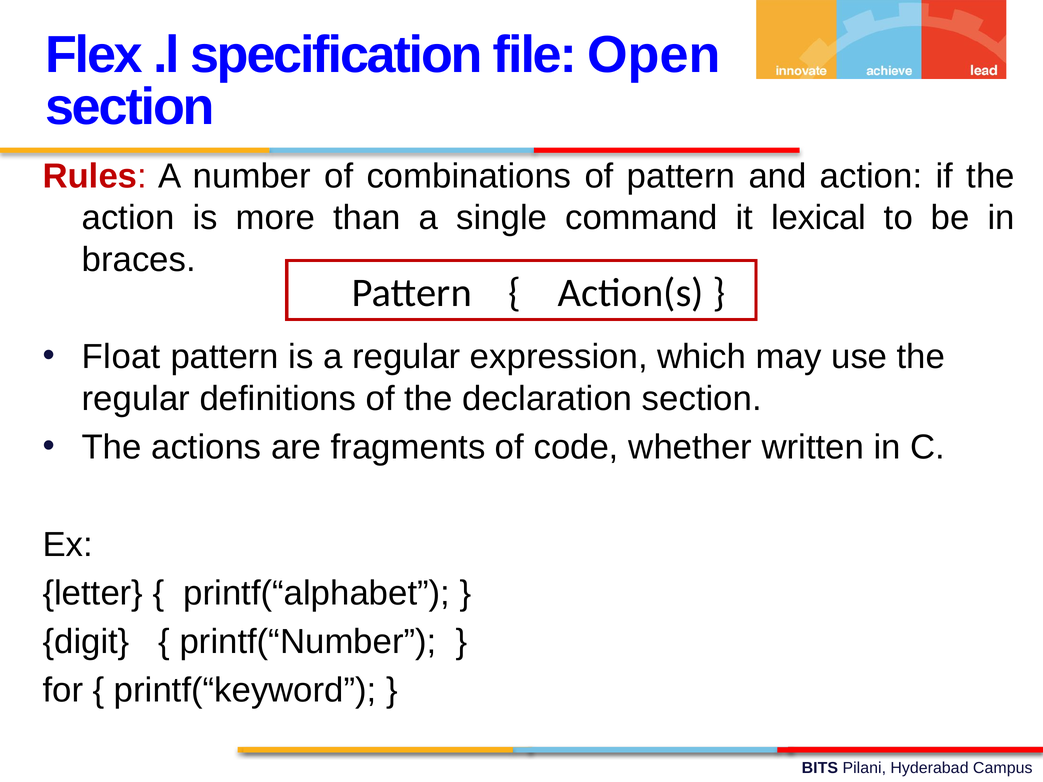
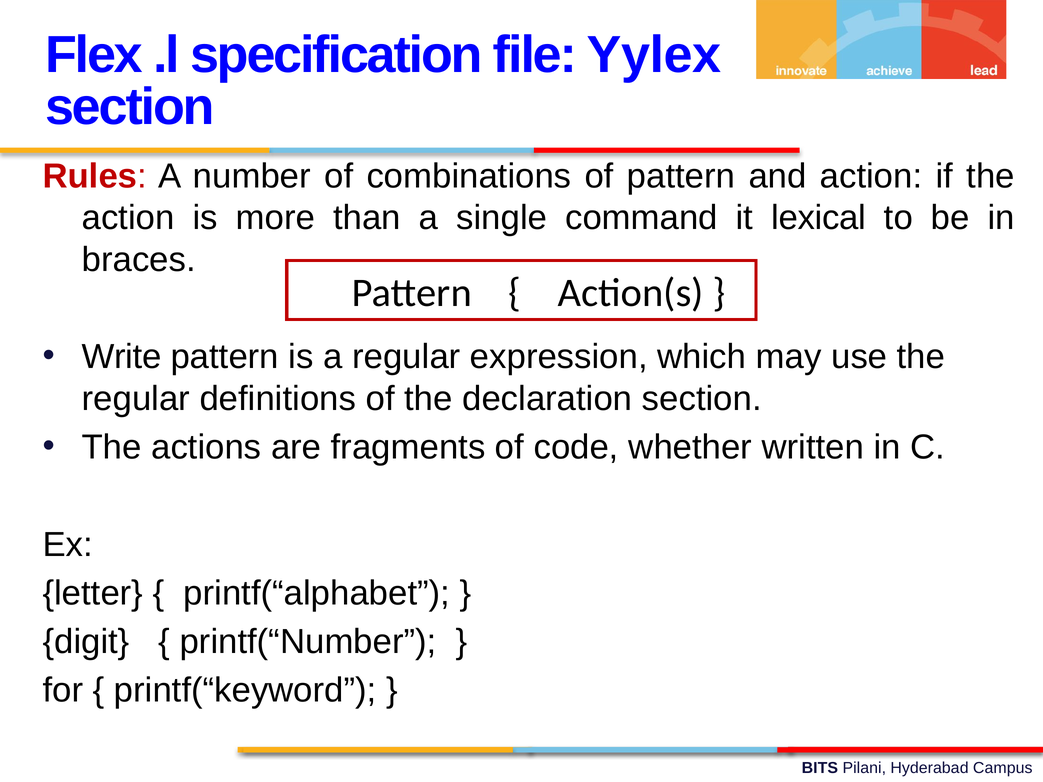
Open: Open -> Yylex (654, 55)
Float: Float -> Write (122, 357)
